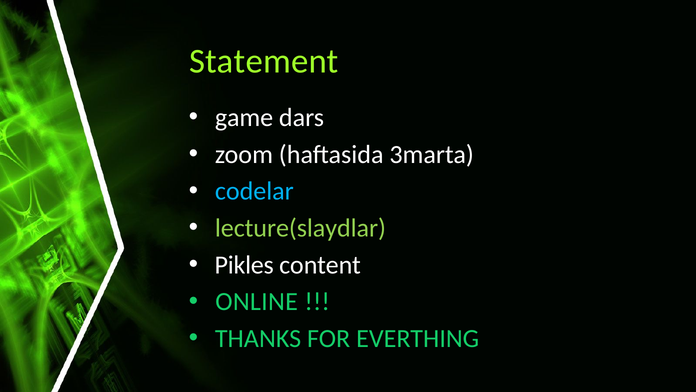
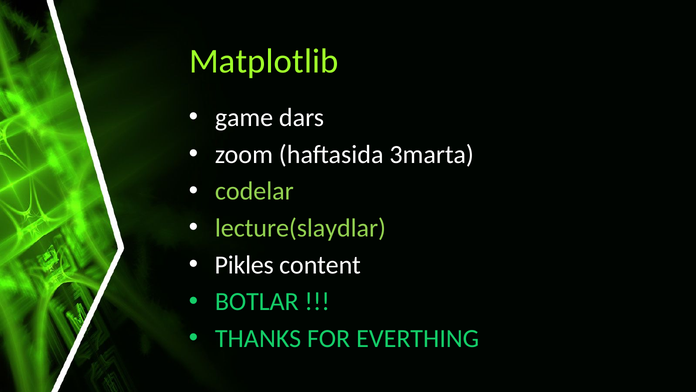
Statement: Statement -> Matplotlib (264, 61)
codelar colour: light blue -> light green (254, 191)
ONLINE: ONLINE -> BOTLAR (257, 301)
